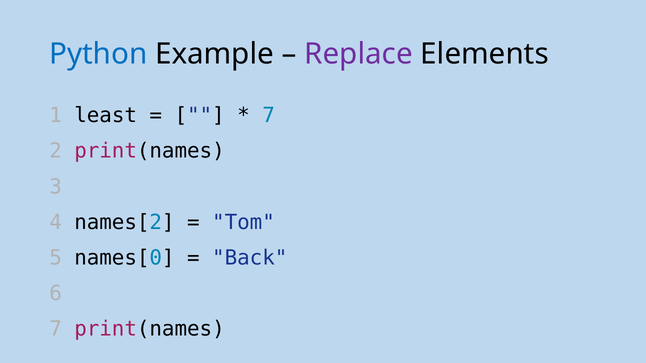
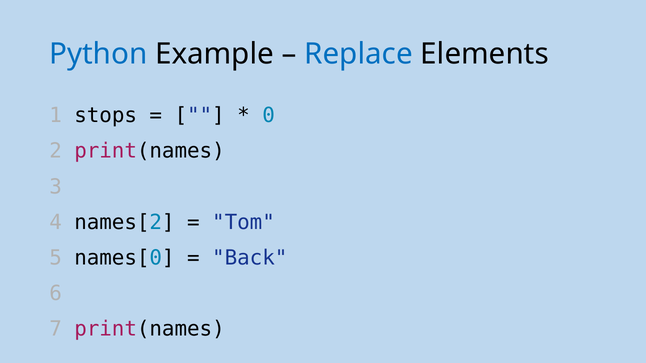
Replace colour: purple -> blue (359, 54)
least: least -> stops (106, 116)
7: 7 -> 0 (269, 116)
